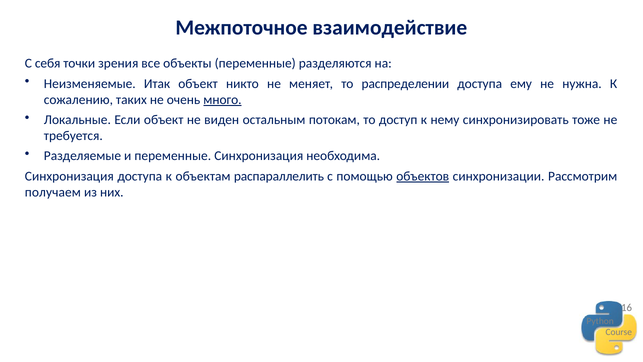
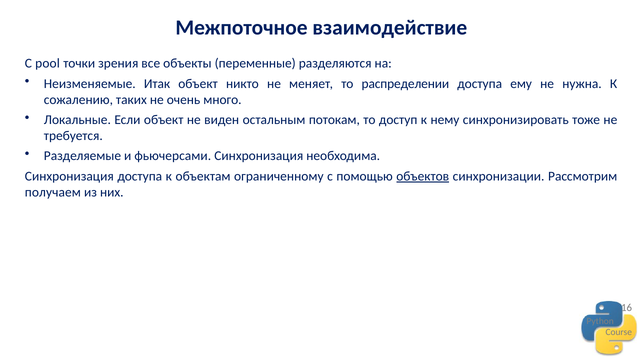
себя: себя -> pool (48, 63)
много underline: present -> none (222, 100)
и переменные: переменные -> фьючерсами (173, 156)
распараллелить: распараллелить -> ограниченному (279, 176)
